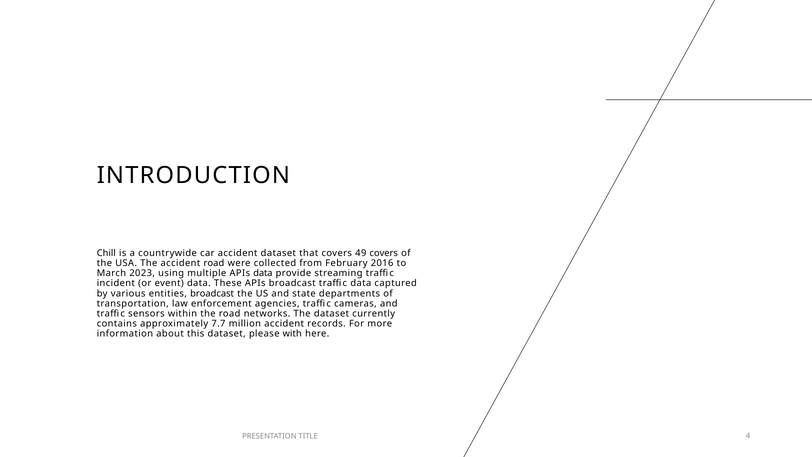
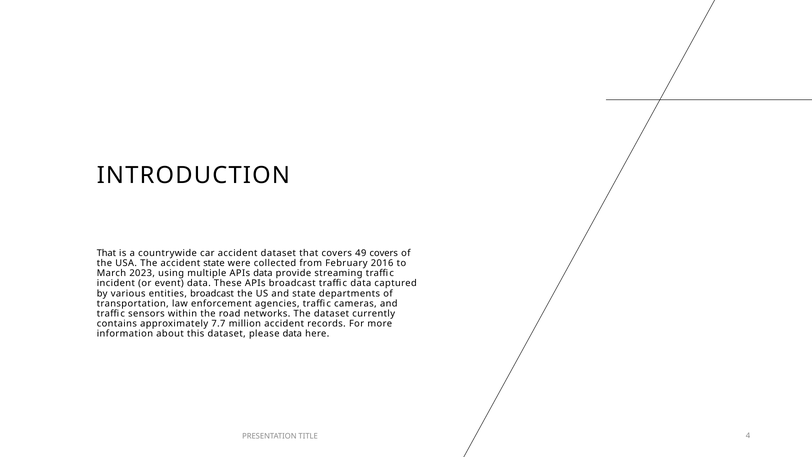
Chill: Chill -> That (106, 253)
accident road: road -> state (214, 263)
please with: with -> data (292, 333)
